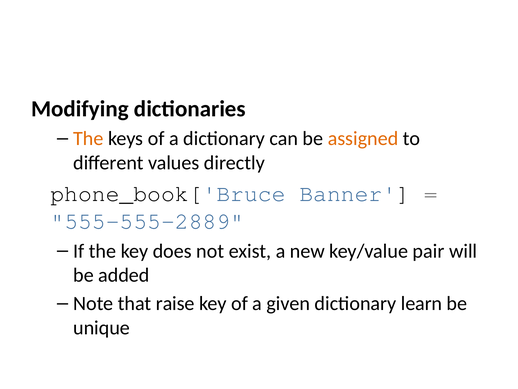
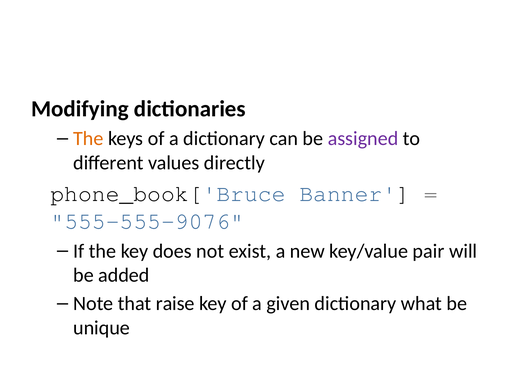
assigned colour: orange -> purple (363, 138)
555-555-2889: 555-555-2889 -> 555-555-9076 (147, 221)
learn: learn -> what (421, 303)
